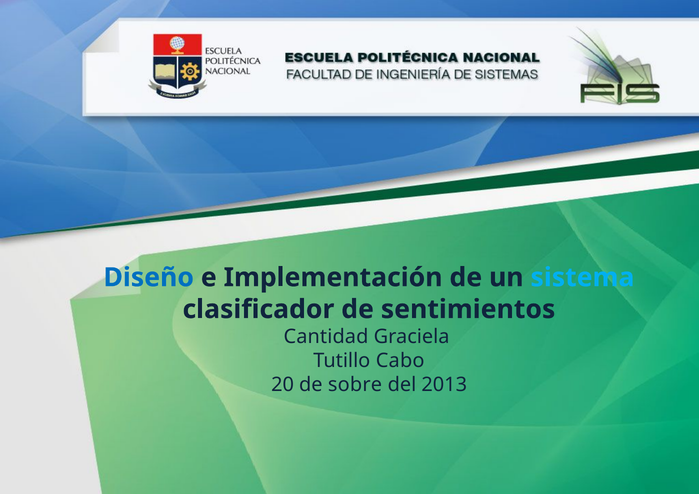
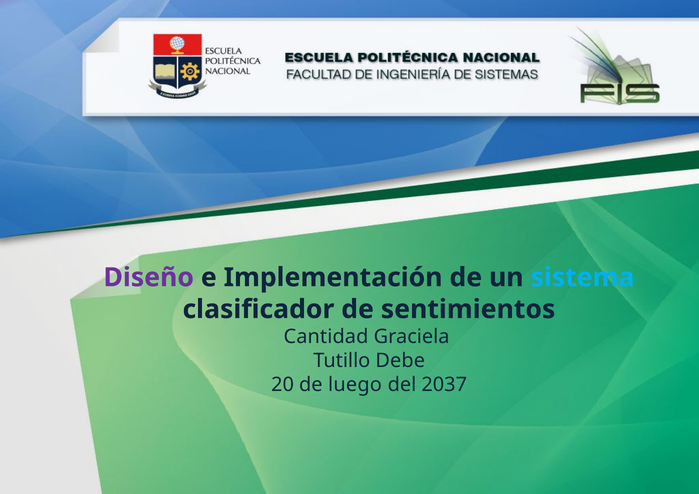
Diseño colour: blue -> purple (149, 278)
Cabo: Cabo -> Debe (400, 361)
sobre: sobre -> luego (355, 385)
2013: 2013 -> 2037 (444, 385)
